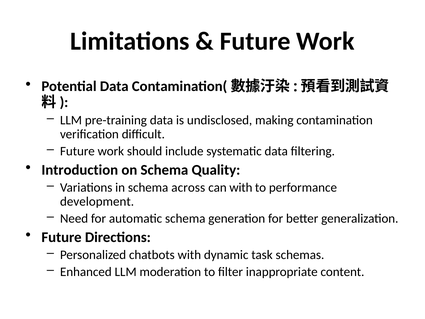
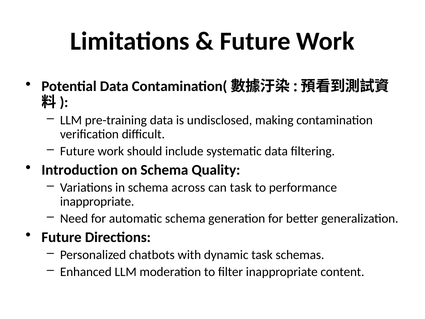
can with: with -> task (241, 187)
development: development -> inappropriate (97, 201)
